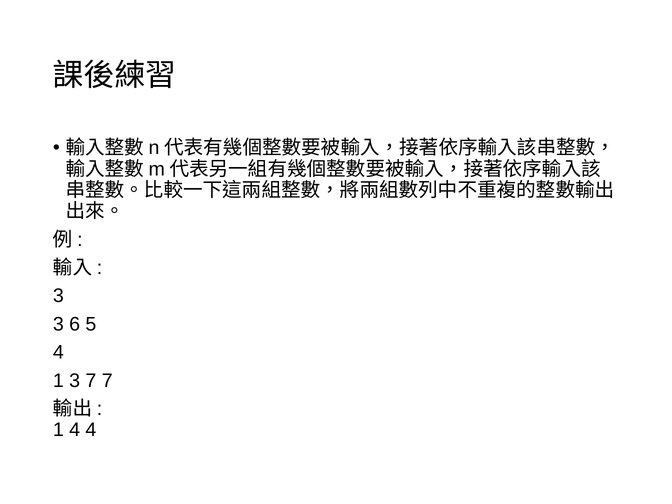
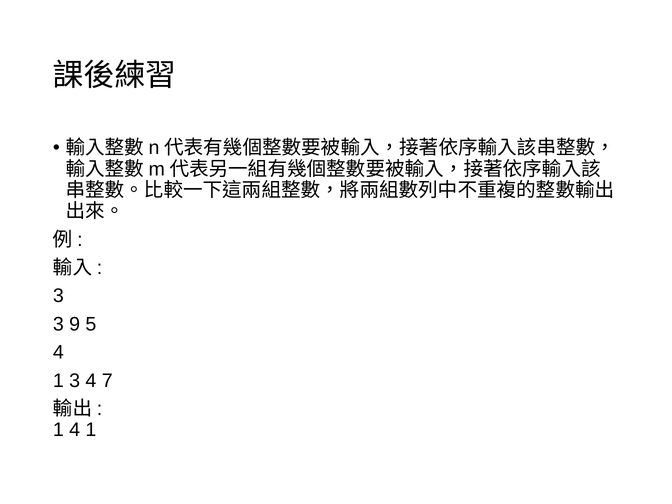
6: 6 -> 9 (75, 324)
3 7: 7 -> 4 (91, 381)
1 4 4: 4 -> 1 (91, 430)
